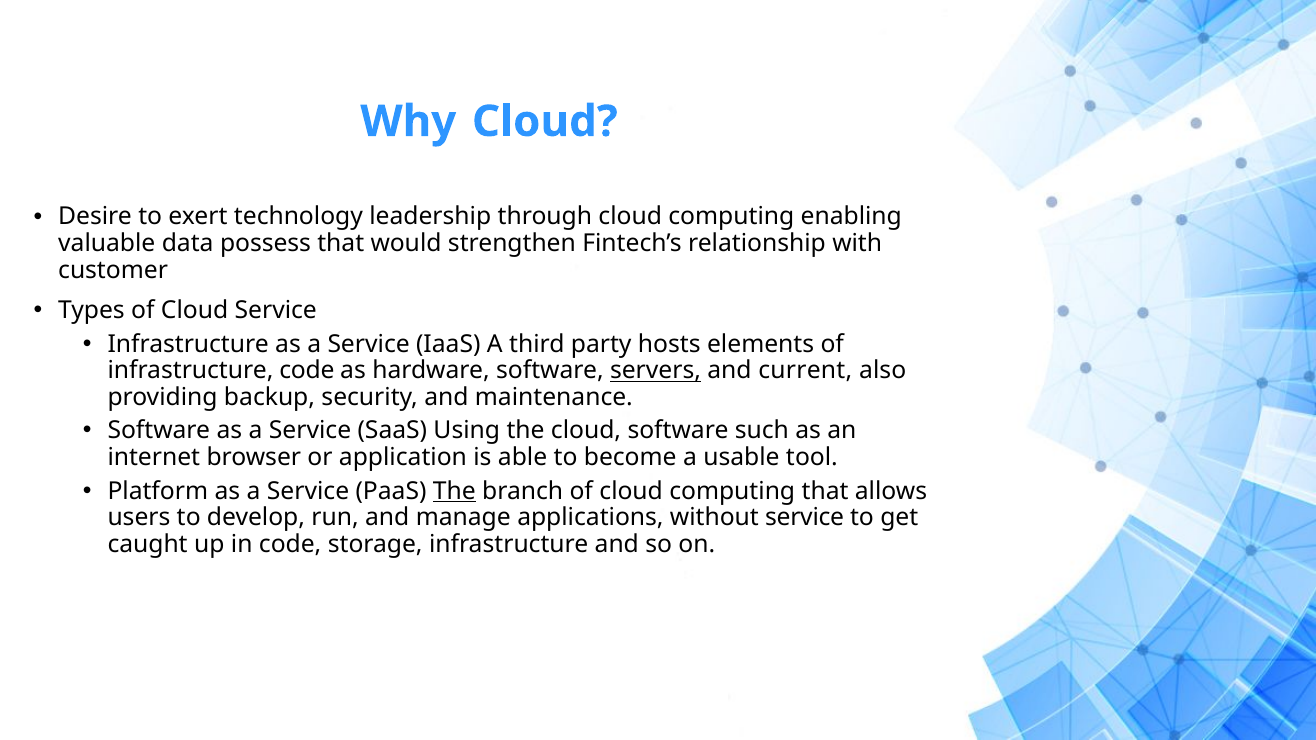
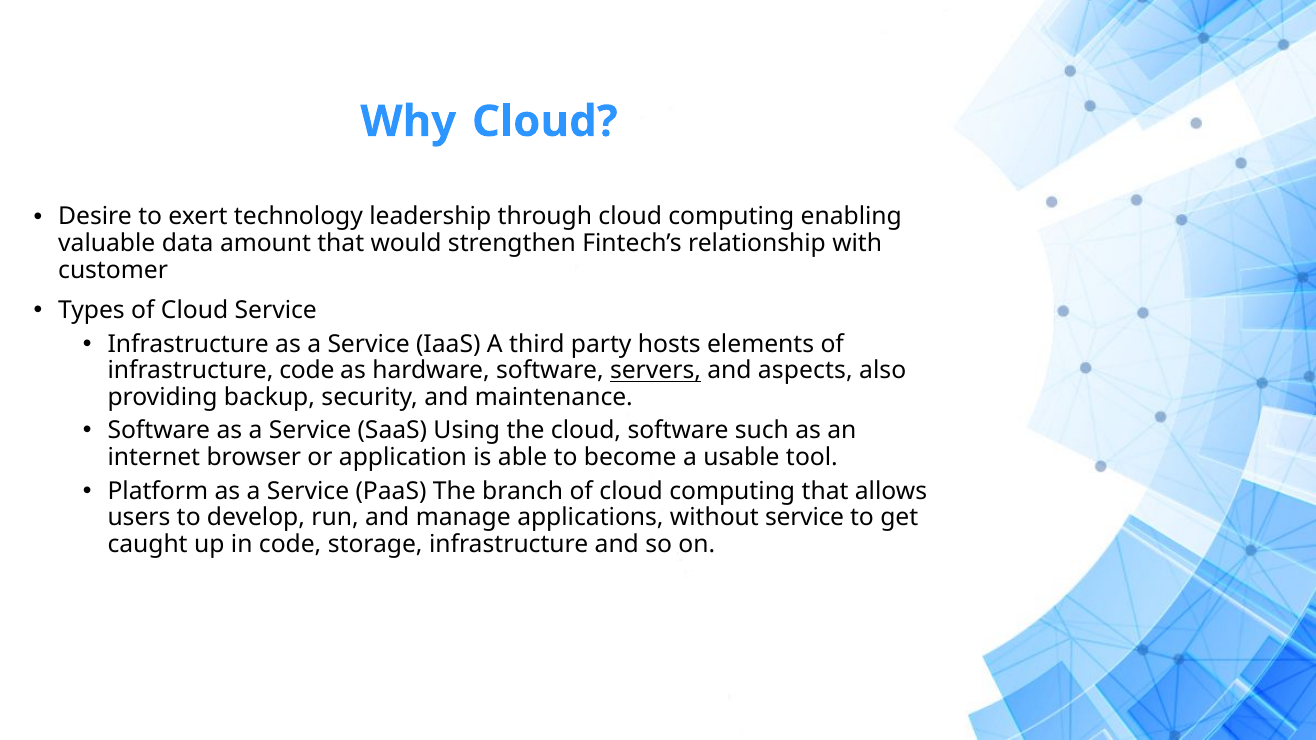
possess: possess -> amount (265, 244)
current: current -> aspects (805, 371)
The underline: present -> none (454, 491)
